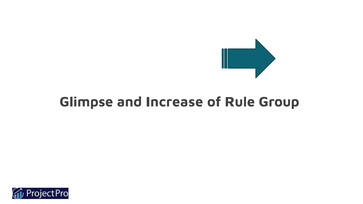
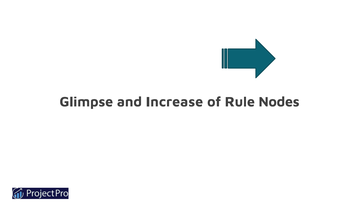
Group: Group -> Nodes (279, 102)
